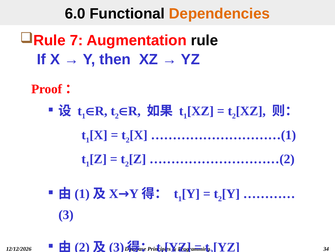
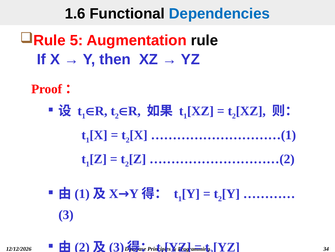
6.0: 6.0 -> 1.6 (75, 14)
Dependencies colour: orange -> blue (219, 14)
7: 7 -> 5 (76, 40)
